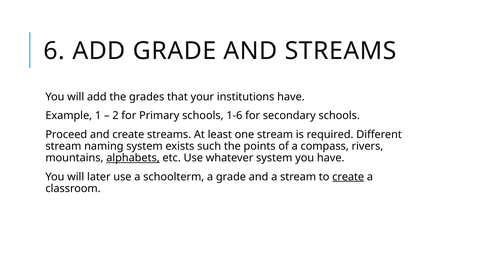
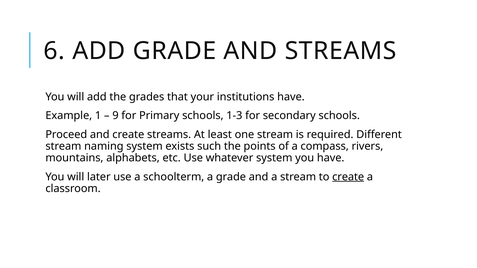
2: 2 -> 9 (115, 116)
1-6: 1-6 -> 1-3 (234, 116)
alphabets underline: present -> none (133, 158)
